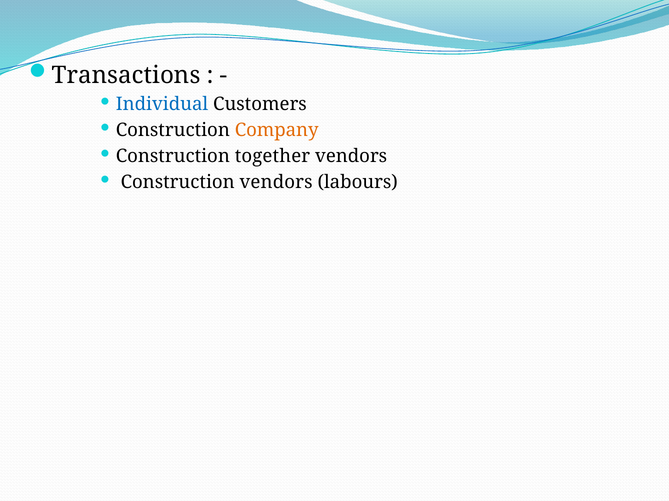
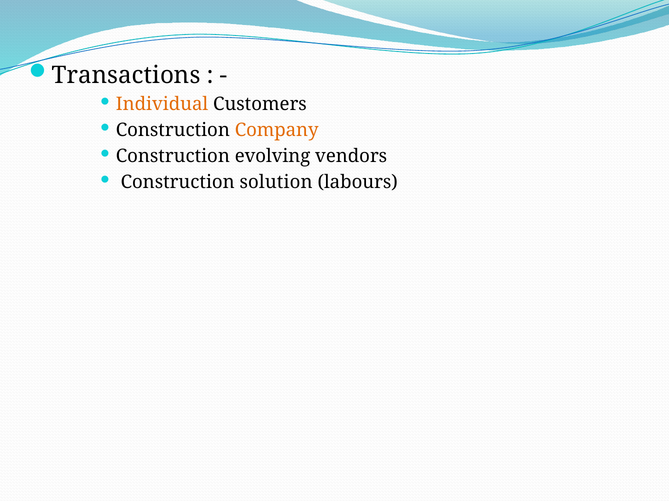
Individual colour: blue -> orange (162, 104)
together: together -> evolving (273, 156)
Construction vendors: vendors -> solution (276, 182)
